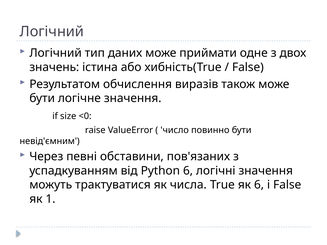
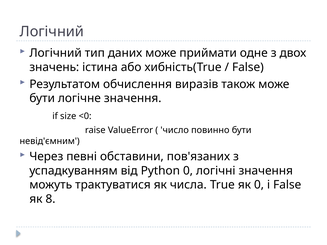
Python 6: 6 -> 0 (188, 171)
як 6: 6 -> 0 (259, 185)
1: 1 -> 8 (50, 199)
